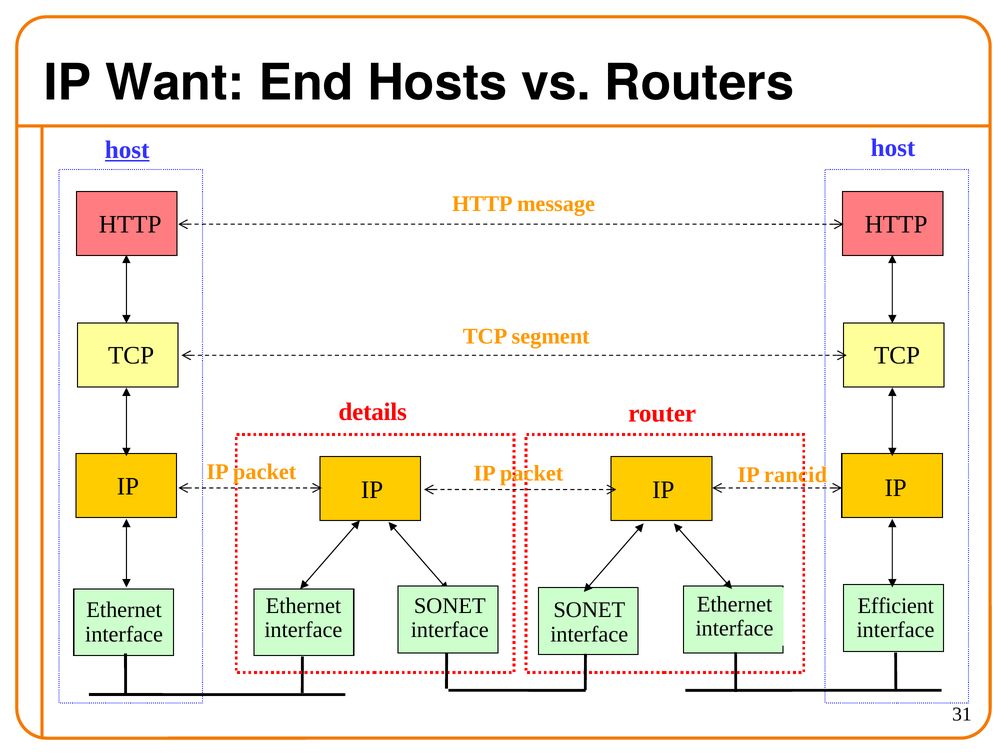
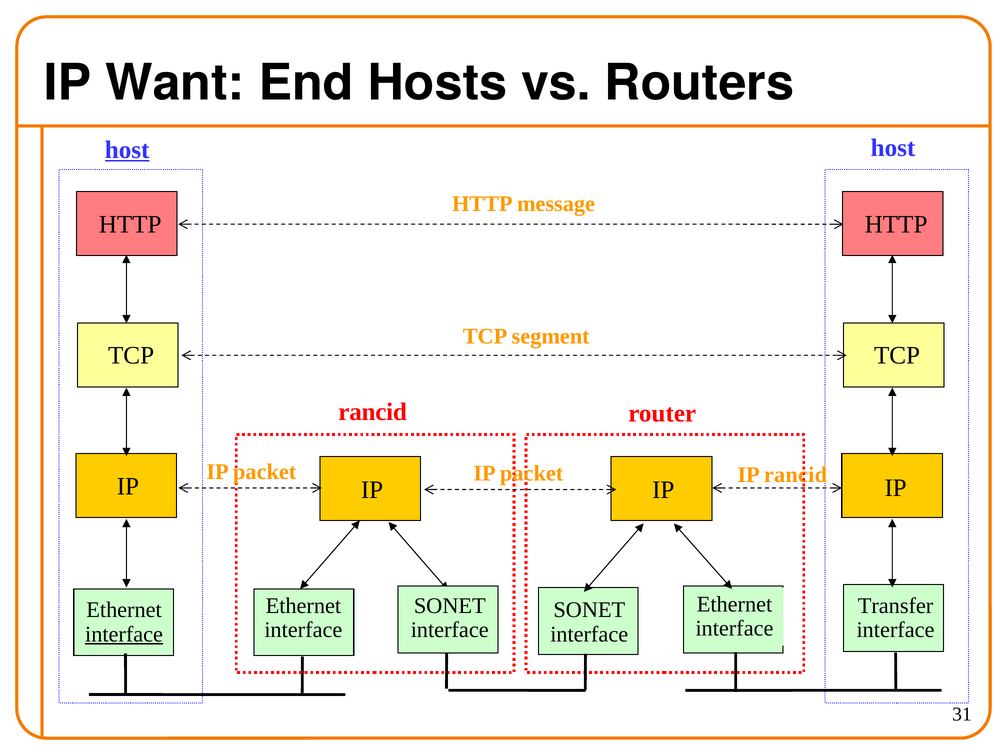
details: details -> rancid (373, 412)
Efficient: Efficient -> Transfer (896, 606)
interface underline: none -> present (124, 634)
